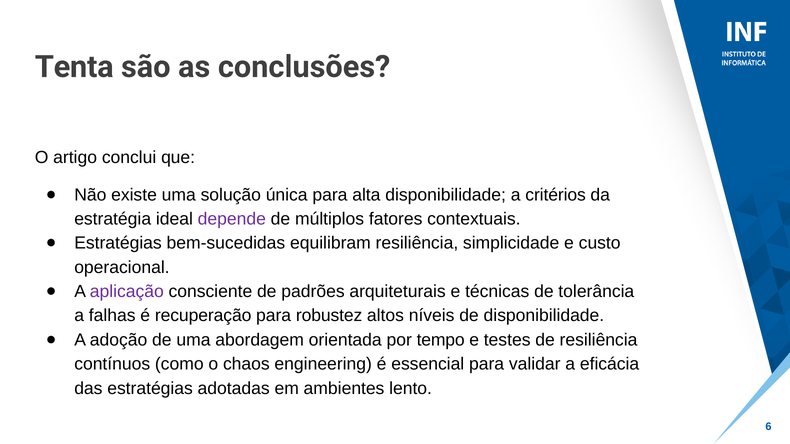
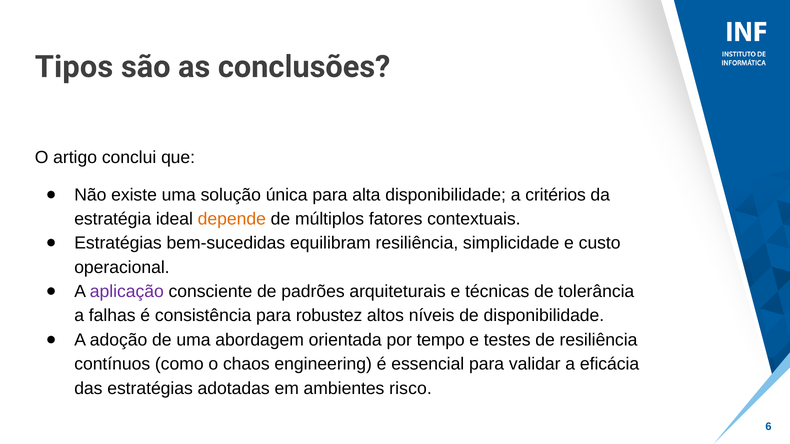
Tenta: Tenta -> Tipos (74, 67)
depende colour: purple -> orange (232, 219)
recuperação: recuperação -> consistência (203, 316)
lento: lento -> risco (410, 389)
